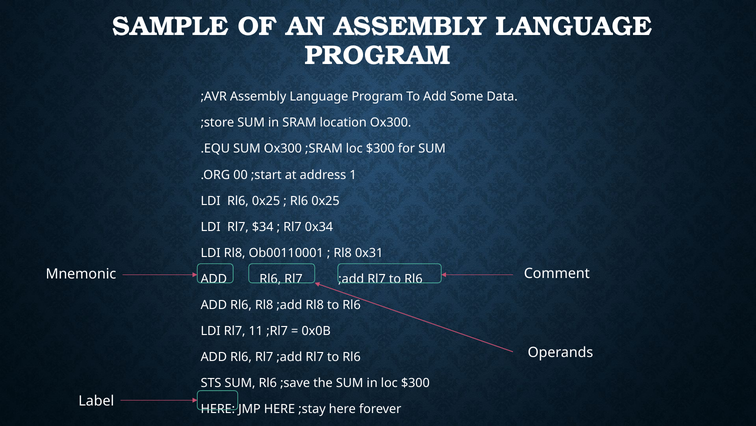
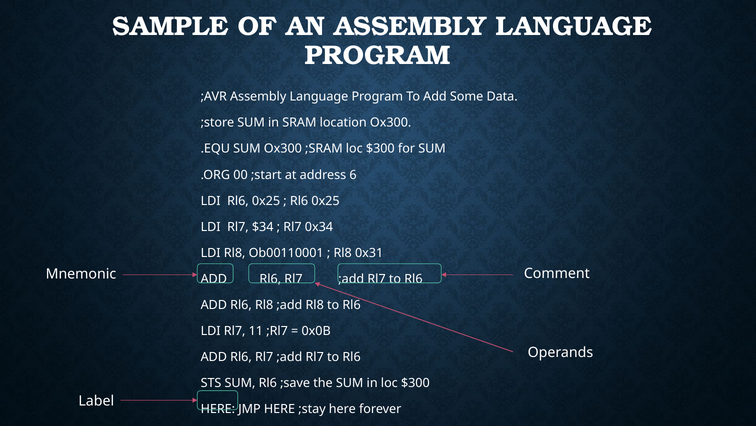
1: 1 -> 6 (353, 175)
